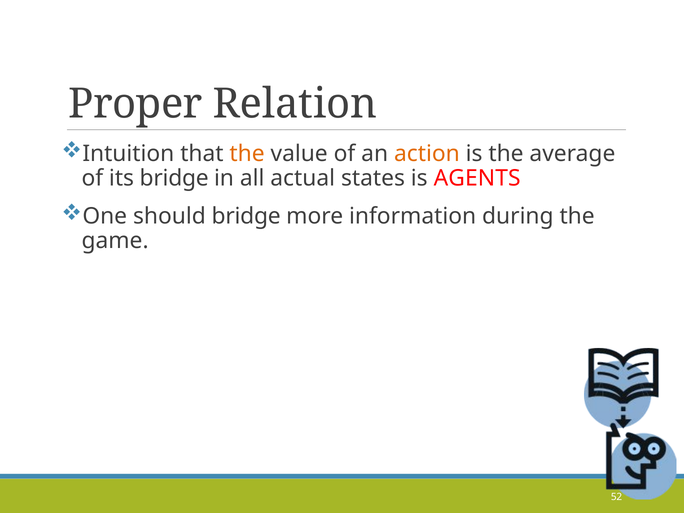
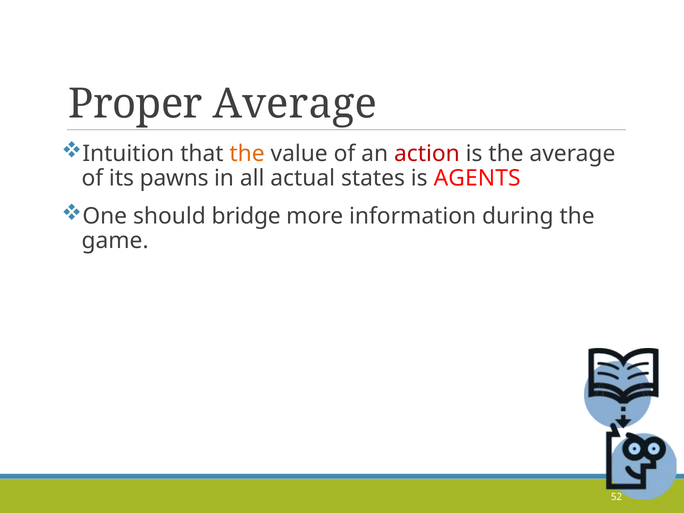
Proper Relation: Relation -> Average (295, 104)
action colour: orange -> red (427, 154)
its bridge: bridge -> pawns (174, 178)
